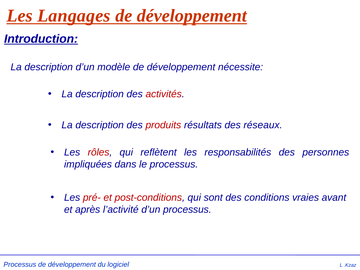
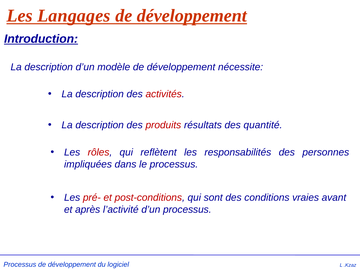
réseaux: réseaux -> quantité (263, 125)
